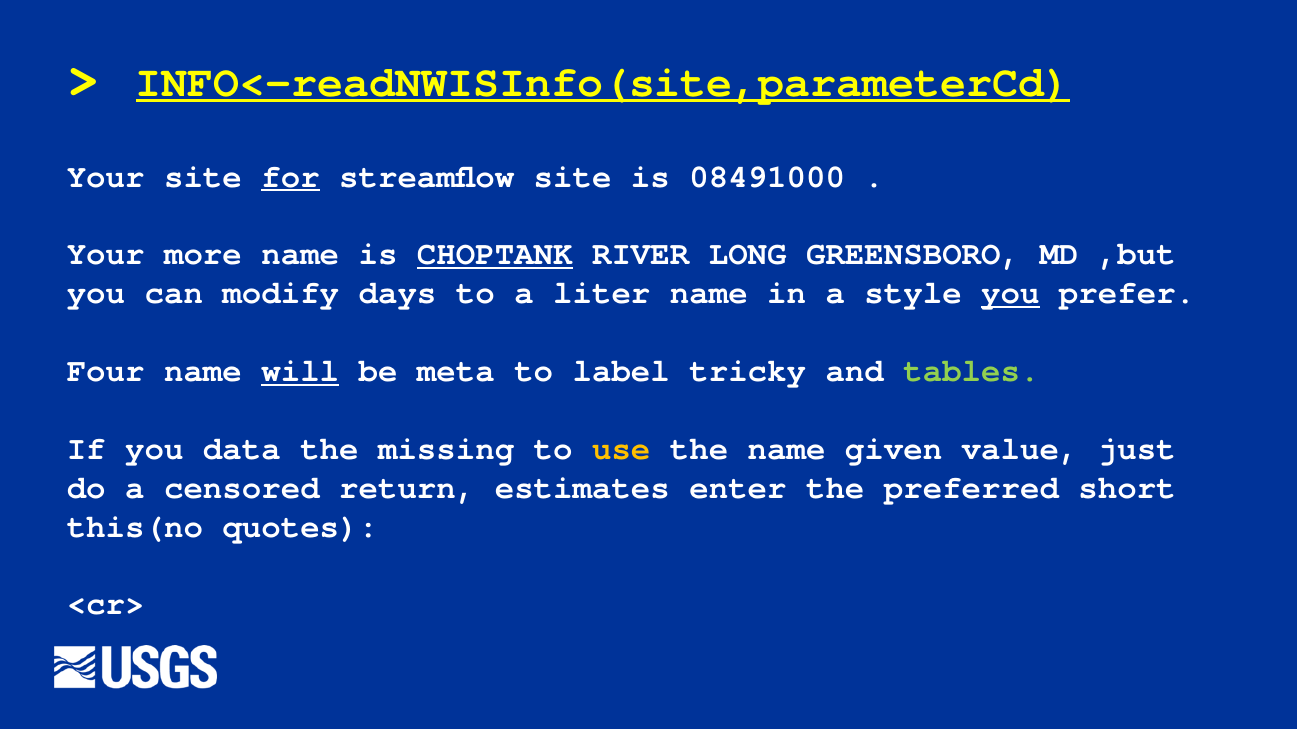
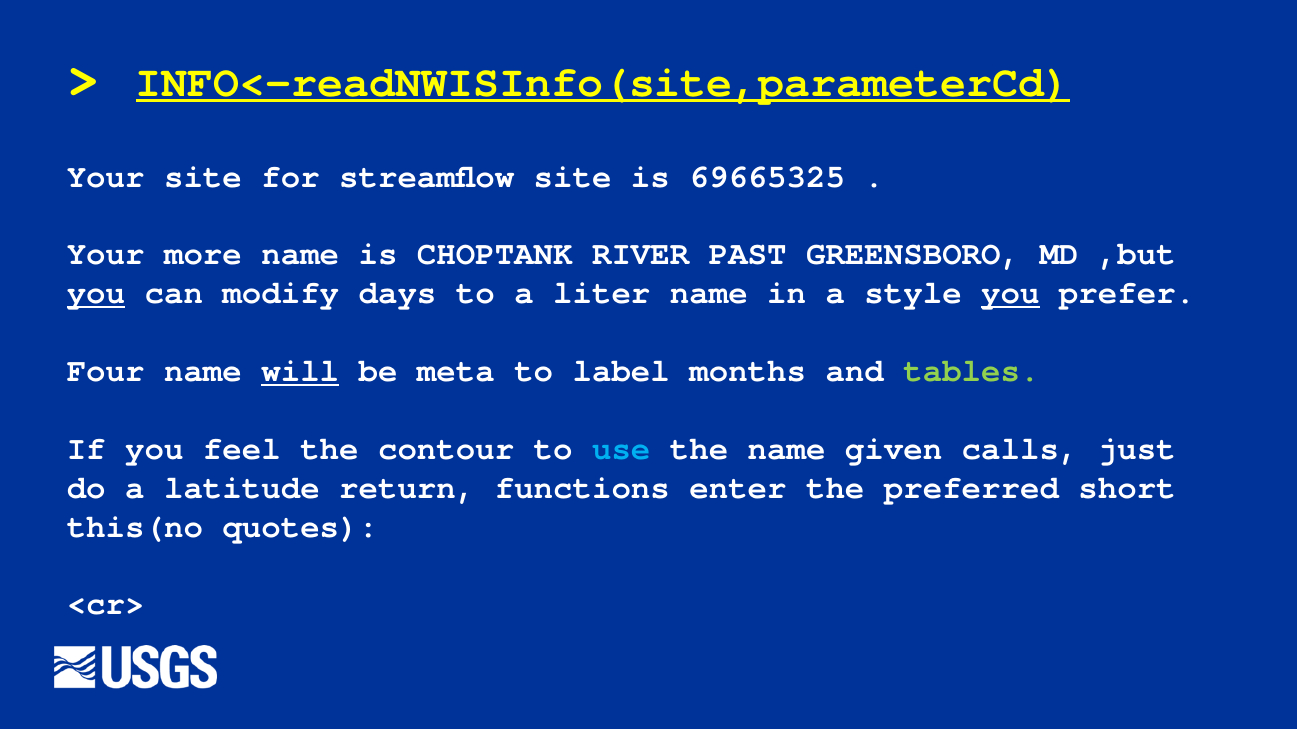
for underline: present -> none (291, 177)
08491000: 08491000 -> 69665325 (767, 177)
CHOPTANK underline: present -> none (495, 254)
LONG: LONG -> PAST (748, 254)
you underline: none -> present (96, 293)
tricky: tricky -> months (748, 371)
data: data -> feel (242, 449)
missing: missing -> contour (446, 449)
use colour: yellow -> light blue (621, 449)
value: value -> calls (1020, 449)
censored: censored -> latitude (242, 488)
estimates: estimates -> functions (582, 488)
